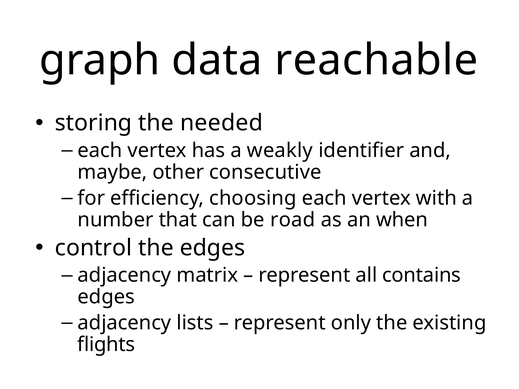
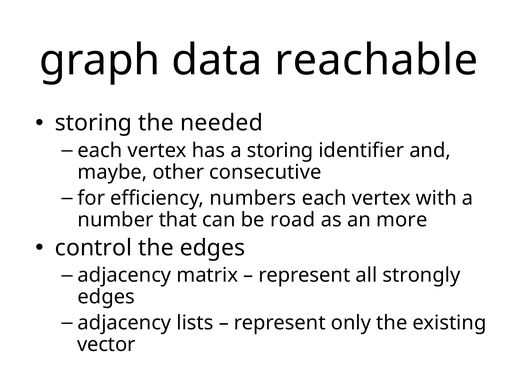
a weakly: weakly -> storing (280, 150)
choosing: choosing -> numbers (253, 198)
when: when -> more (402, 220)
contains: contains -> strongly (421, 275)
flights: flights -> vector (106, 345)
